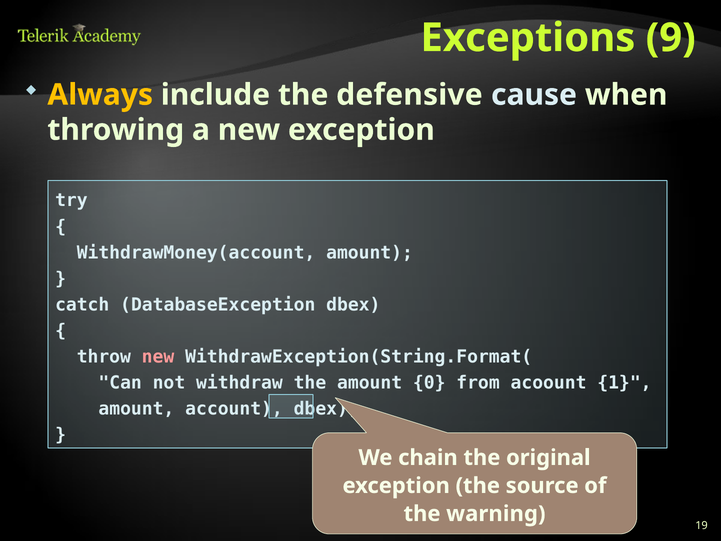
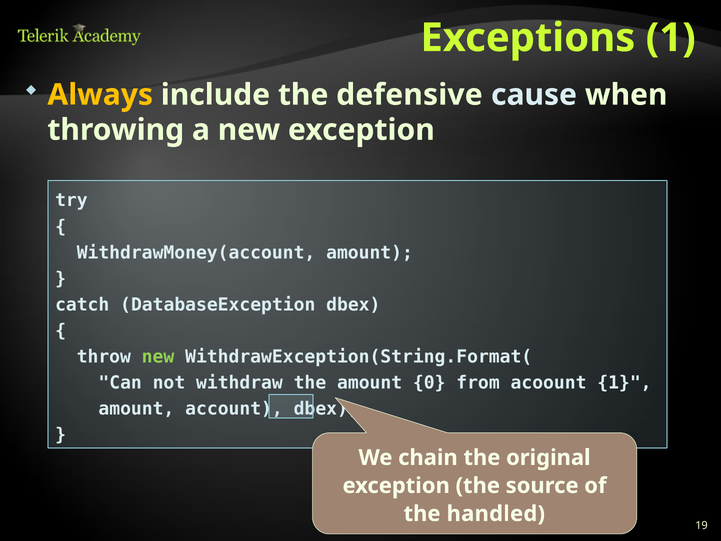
Exceptions 9: 9 -> 1 (671, 38)
new colour: pink -> light green (158, 357)
warning: warning -> handled (496, 514)
